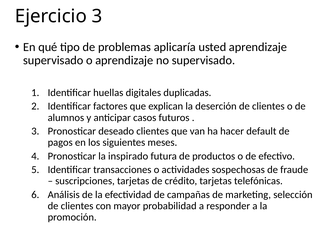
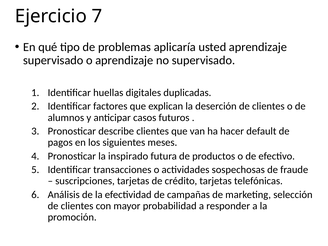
Ejercicio 3: 3 -> 7 (97, 16)
deseado: deseado -> describe (116, 131)
